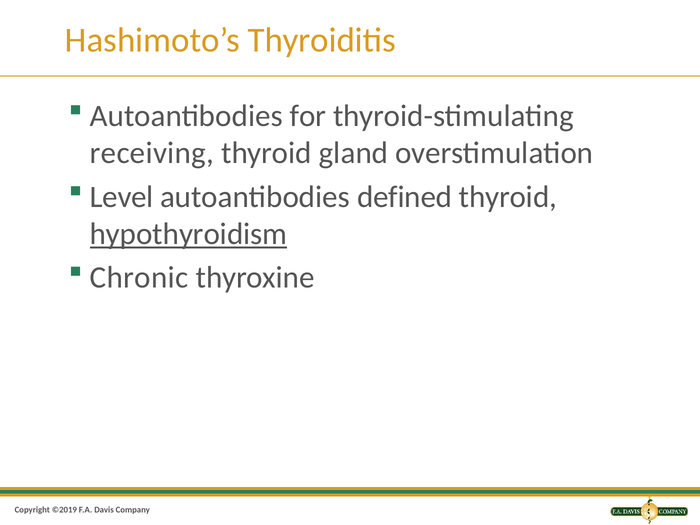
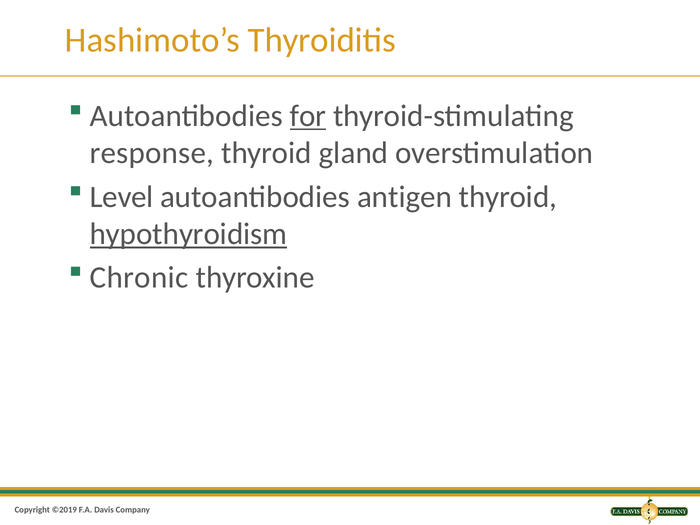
for underline: none -> present (308, 116)
receiving: receiving -> response (152, 153)
defined: defined -> antigen (405, 197)
